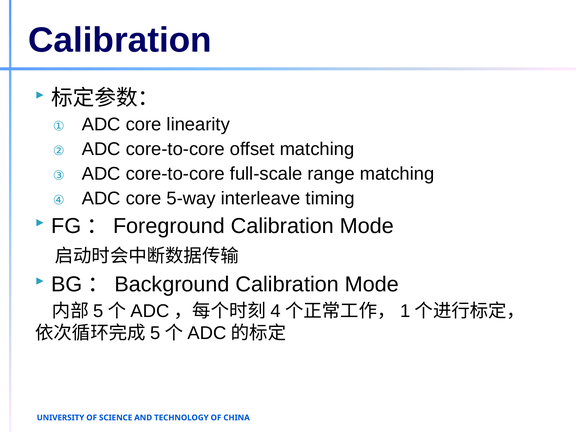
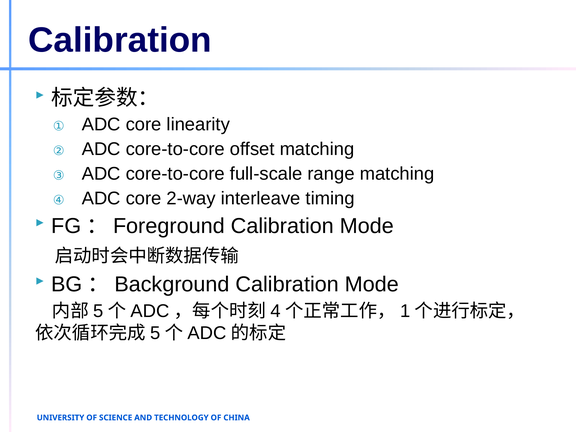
5-way: 5-way -> 2-way (191, 199)
